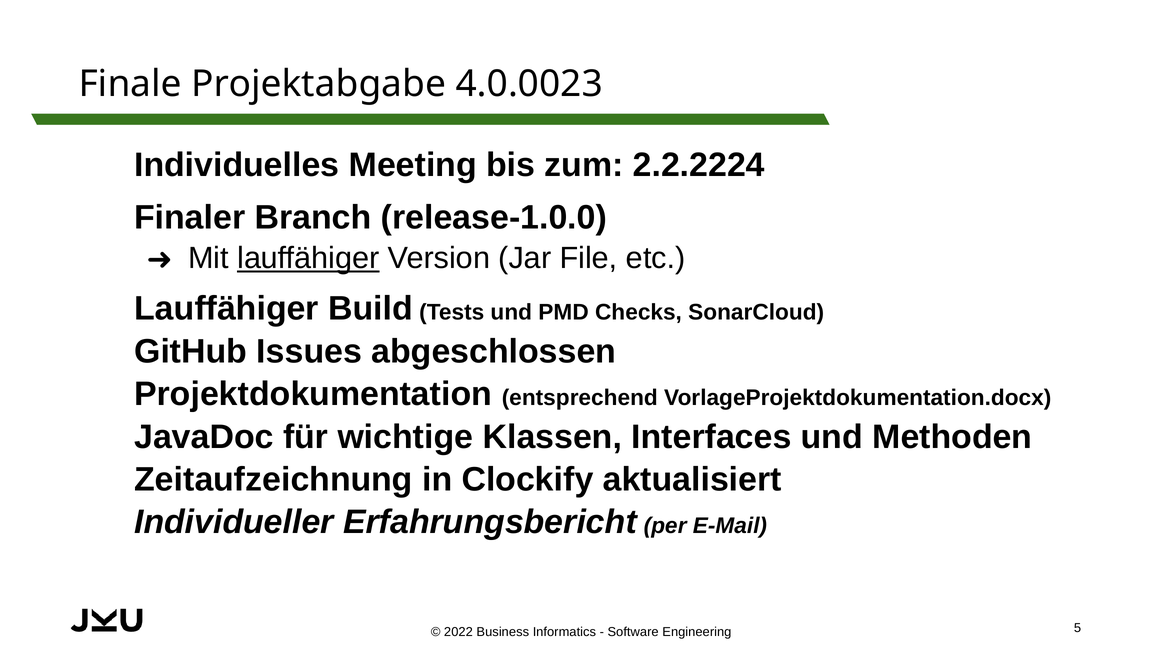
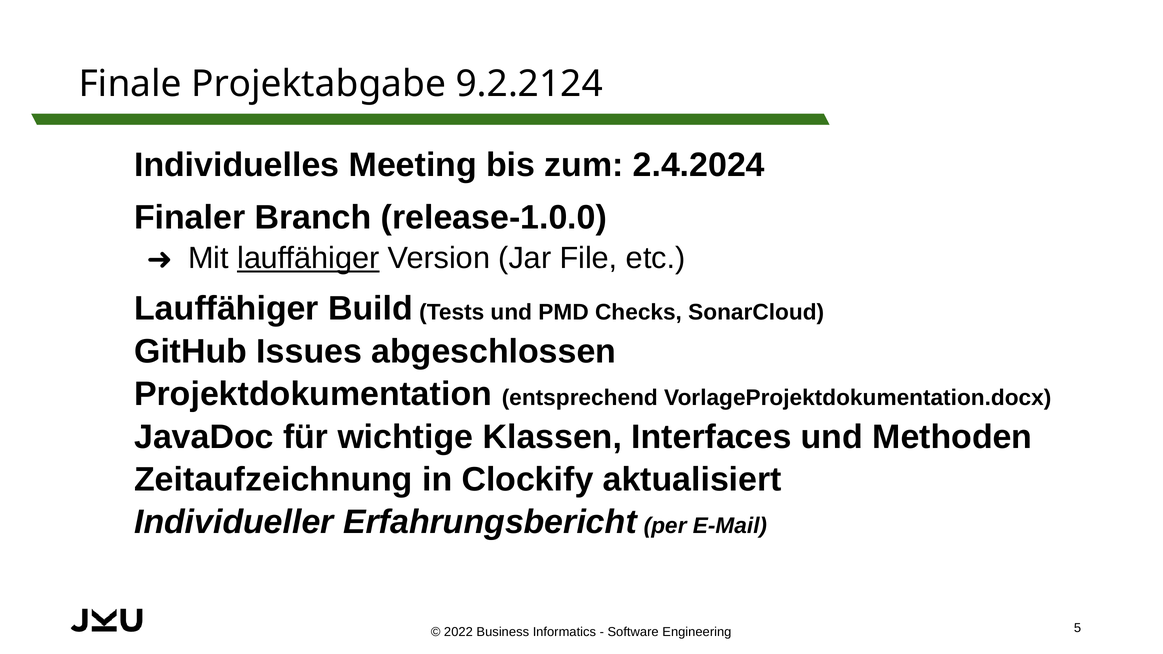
4.0.0023: 4.0.0023 -> 9.2.2124 (529, 84)
2.2.2224: 2.2.2224 -> 2.4.2024 (699, 165)
